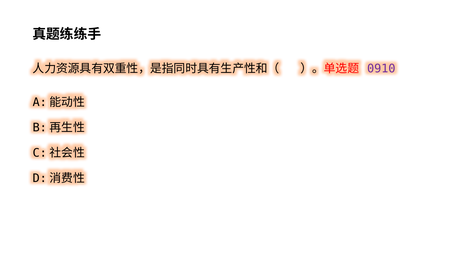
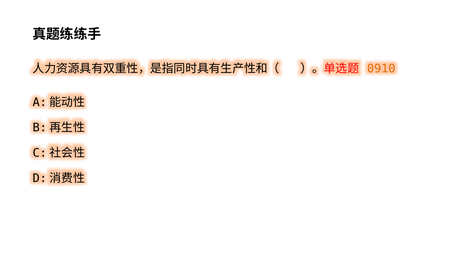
0910 colour: purple -> orange (381, 69)
